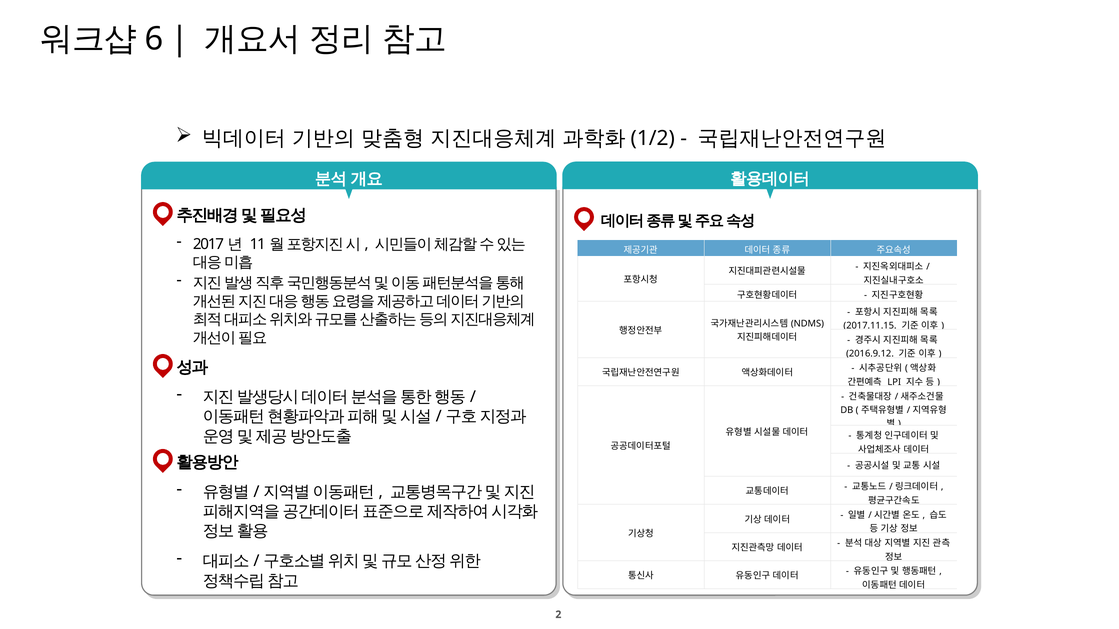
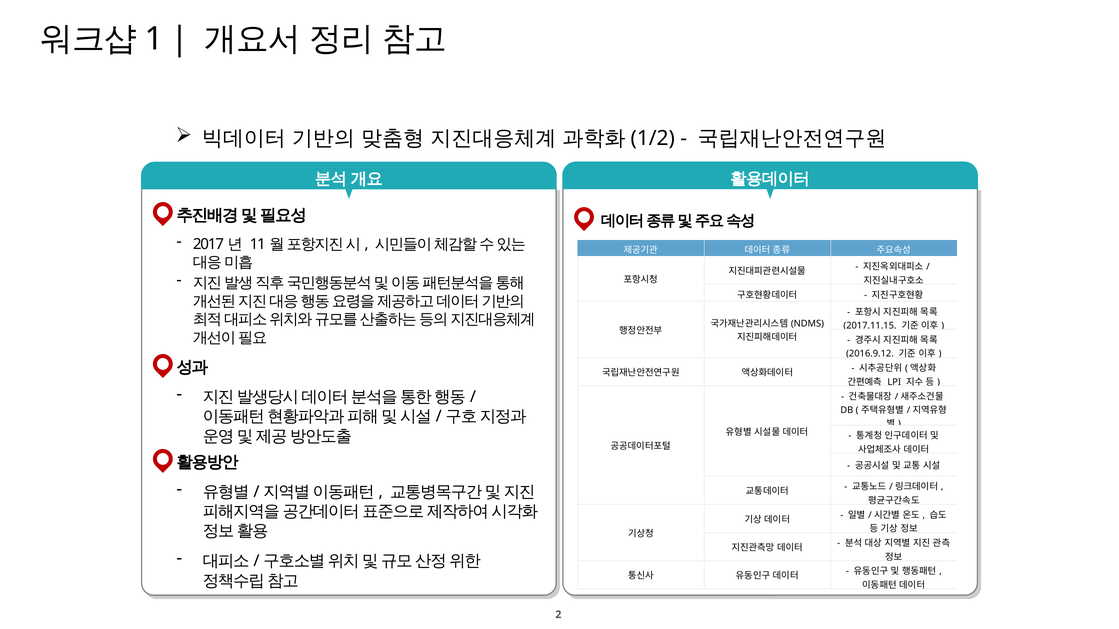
6: 6 -> 1 (154, 39)
